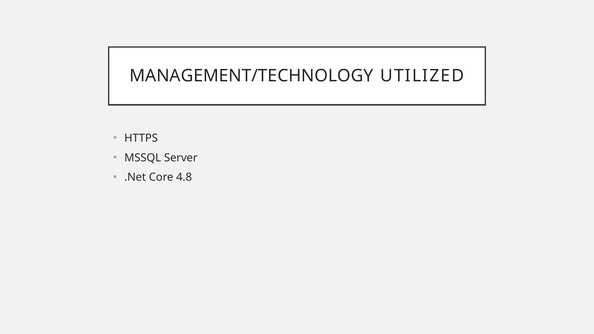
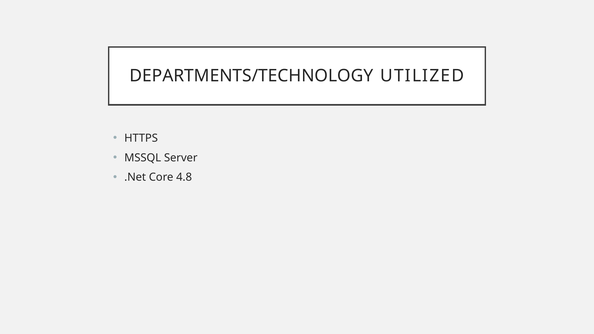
MANAGEMENT/TECHNOLOGY: MANAGEMENT/TECHNOLOGY -> DEPARTMENTS/TECHNOLOGY (251, 76)
